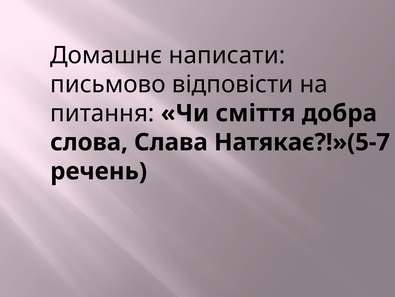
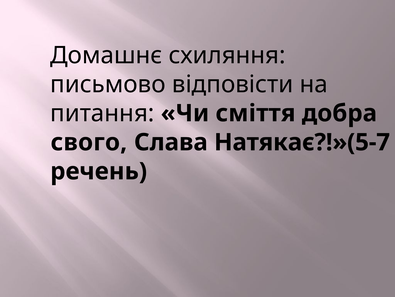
написати: написати -> схиляння (227, 55)
слова: слова -> свого (89, 142)
